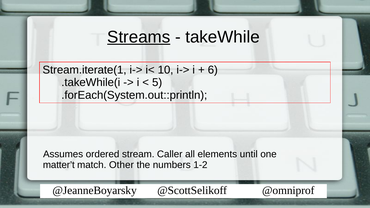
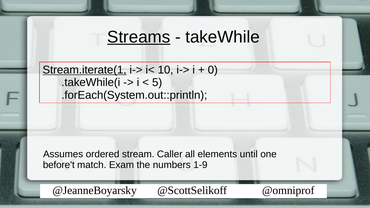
Stream.iterate(1 underline: none -> present (85, 70)
6: 6 -> 0 (213, 70)
matter’t: matter’t -> before’t (59, 165)
Other: Other -> Exam (122, 165)
1-2: 1-2 -> 1-9 (200, 165)
